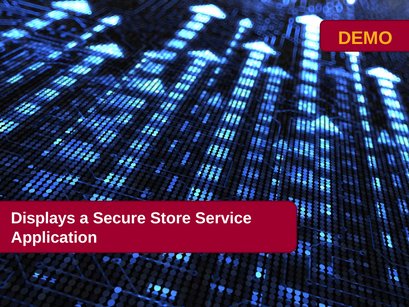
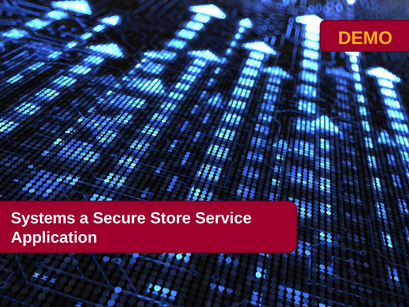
Displays: Displays -> Systems (43, 218)
